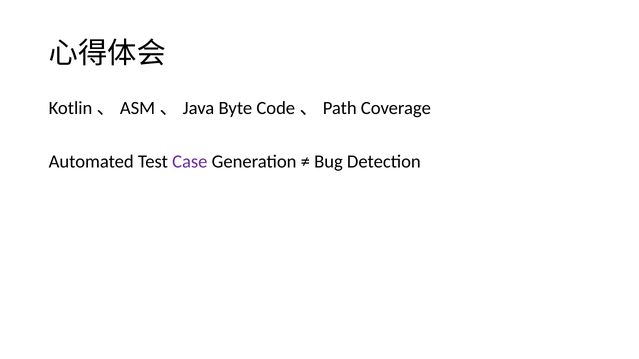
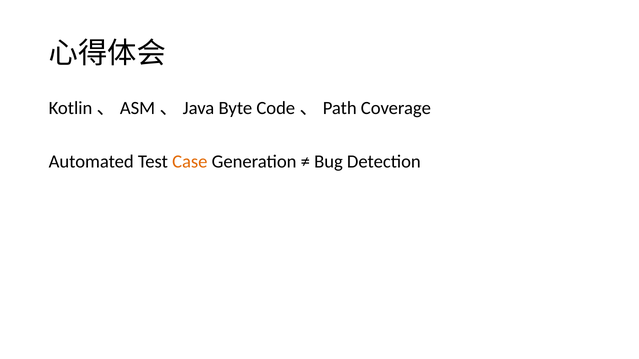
Case colour: purple -> orange (190, 162)
